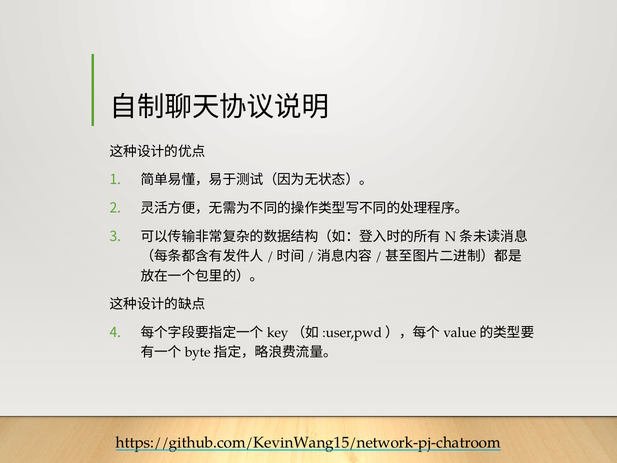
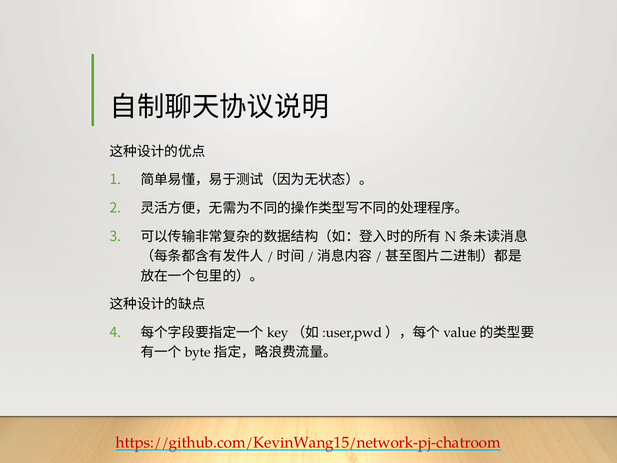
https://github.com/KevinWang15/network-pj-chatroom colour: black -> red (308, 442)
